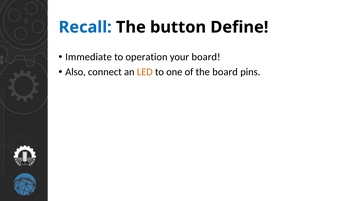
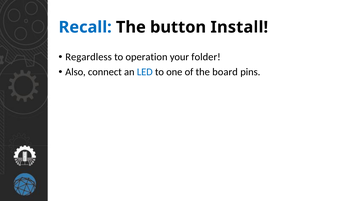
Define: Define -> Install (239, 27)
Immediate: Immediate -> Regardless (89, 57)
your board: board -> folder (206, 57)
LED colour: orange -> blue (145, 72)
